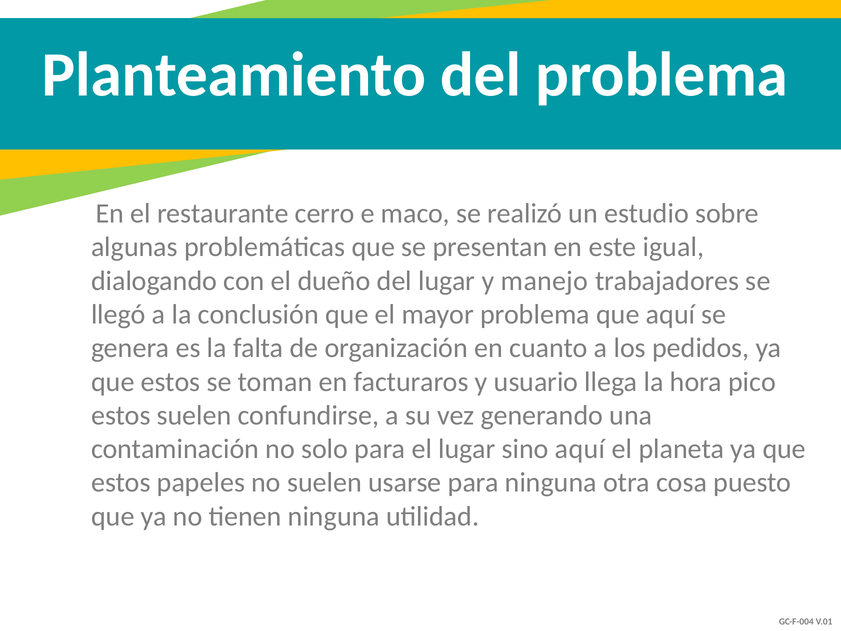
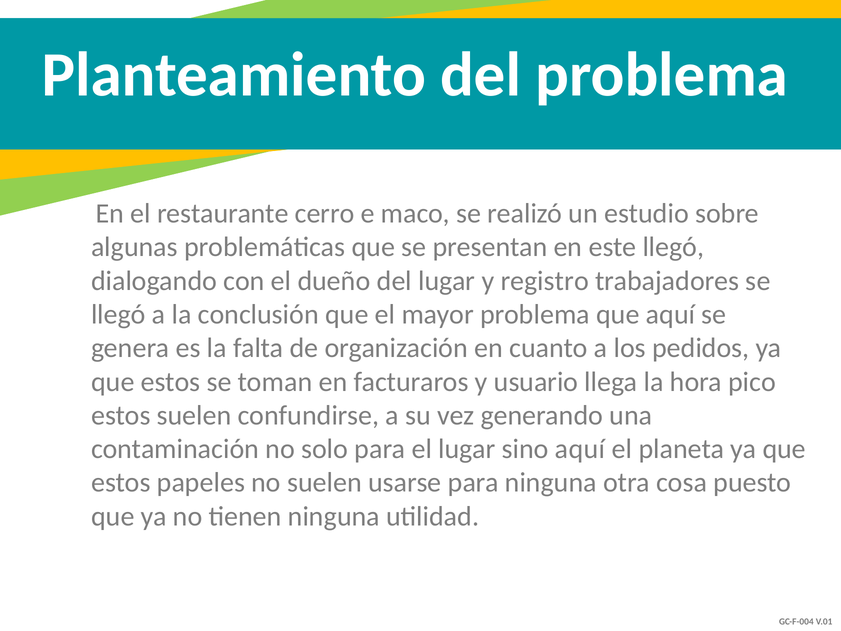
este igual: igual -> llegó (673, 247)
manejo: manejo -> registro (545, 281)
